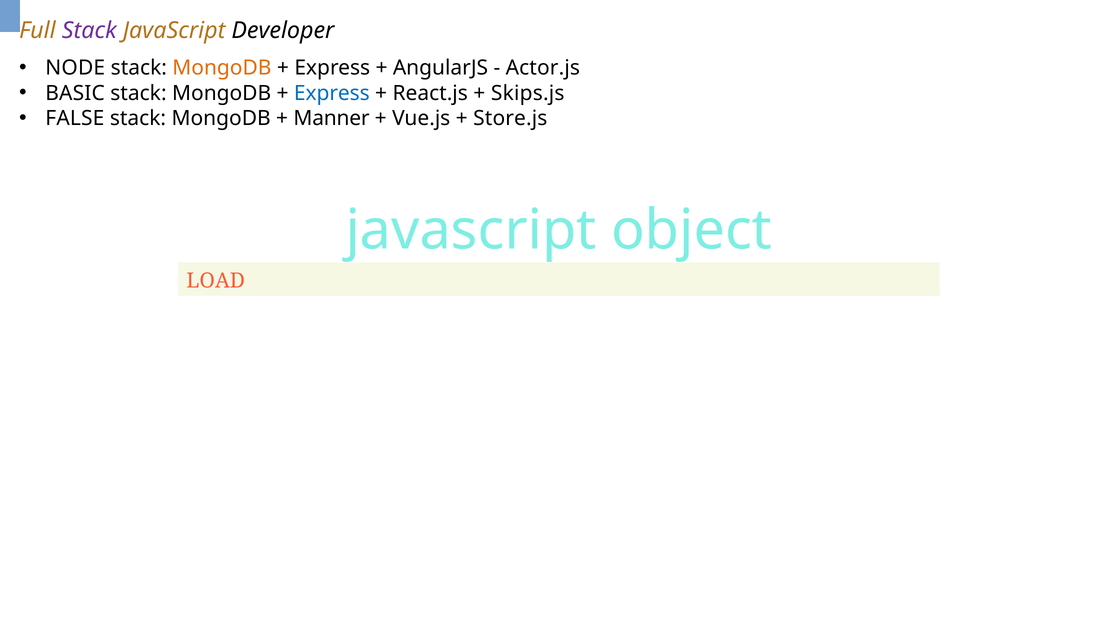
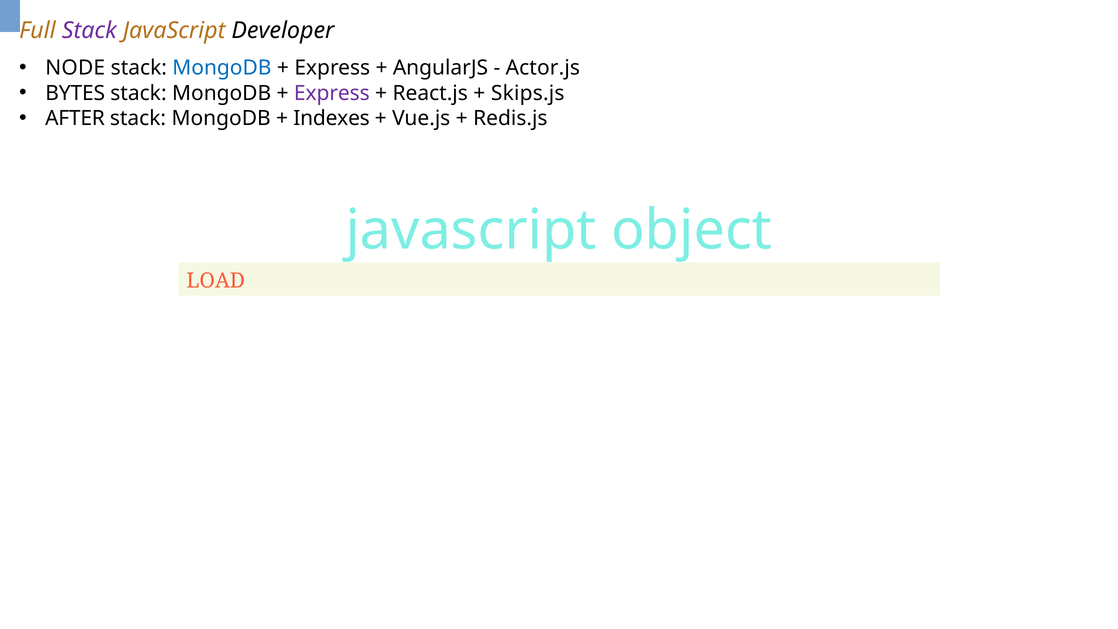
MongoDB colour: orange -> blue (222, 68)
BASIC: BASIC -> BYTES (75, 93)
Express colour: blue -> purple (332, 93)
FALSE: FALSE -> AFTER (75, 118)
Manner: Manner -> Indexes (332, 118)
Store.js: Store.js -> Redis.js (510, 118)
